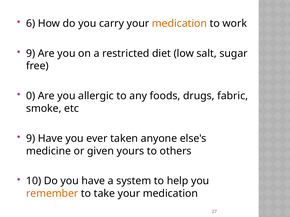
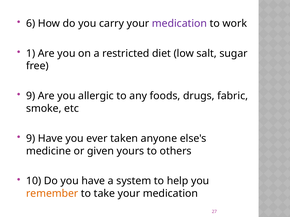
medication colour: orange -> purple (179, 23)
9: 9 -> 1 (31, 54)
0: 0 -> 9 (31, 96)
